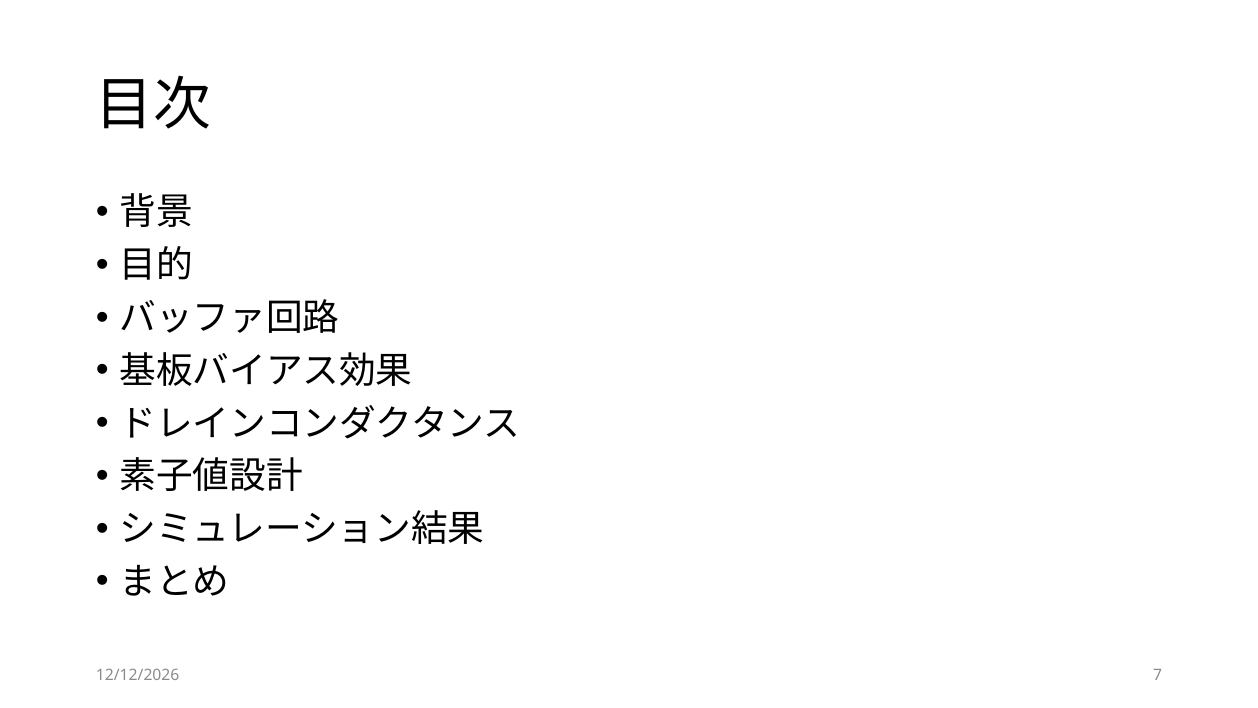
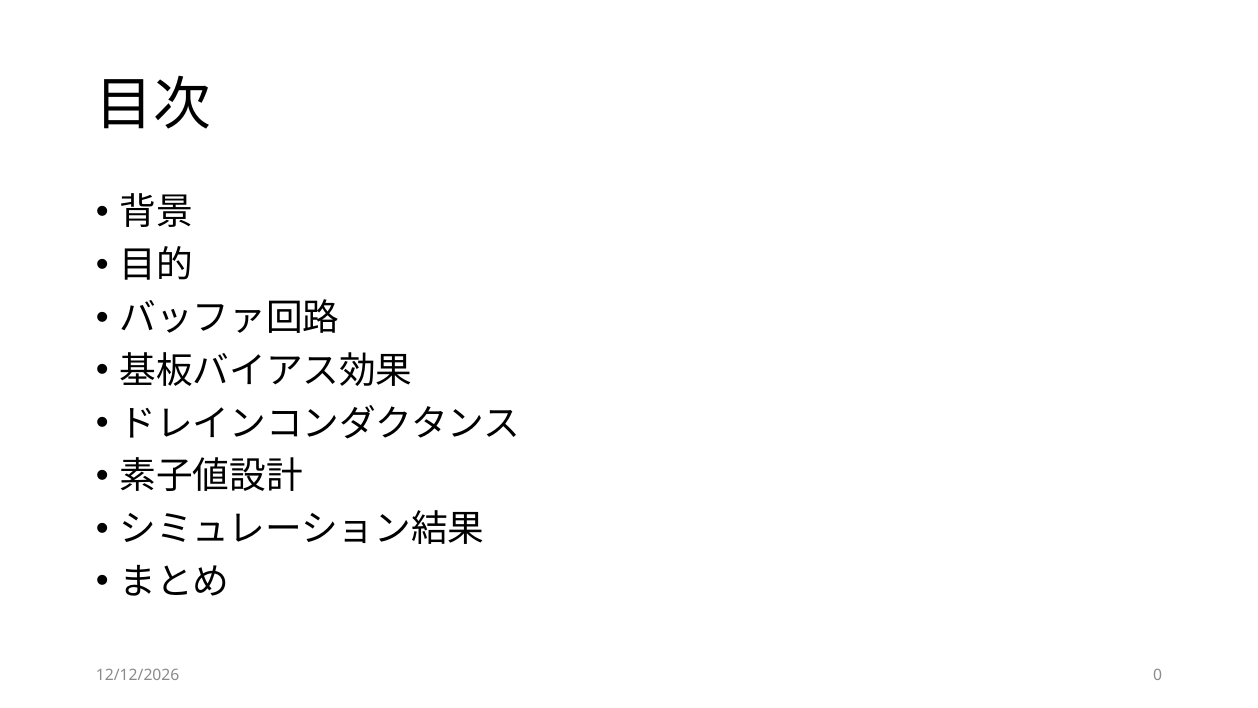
7: 7 -> 0 (1158, 674)
